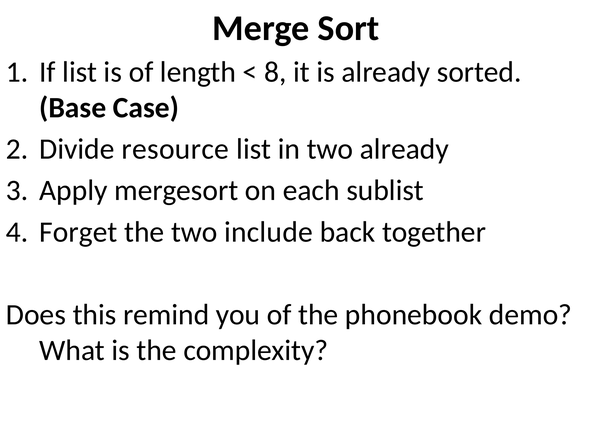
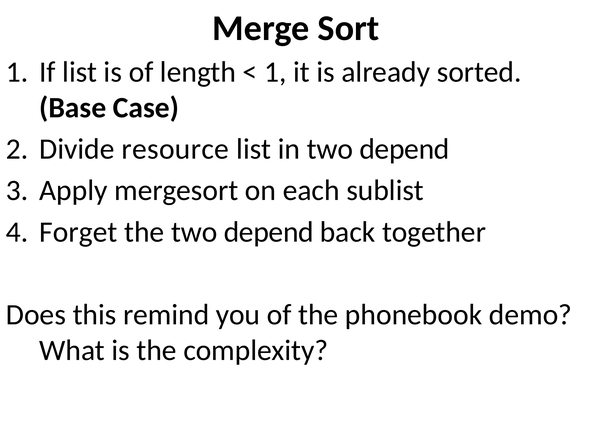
8: 8 -> 1 (275, 72)
in two already: already -> depend (404, 149)
the two include: include -> depend (269, 232)
